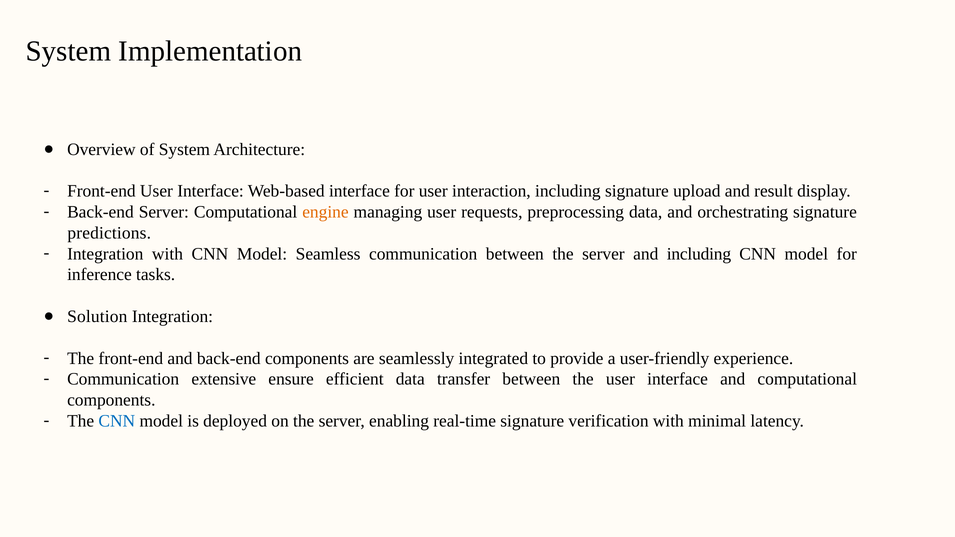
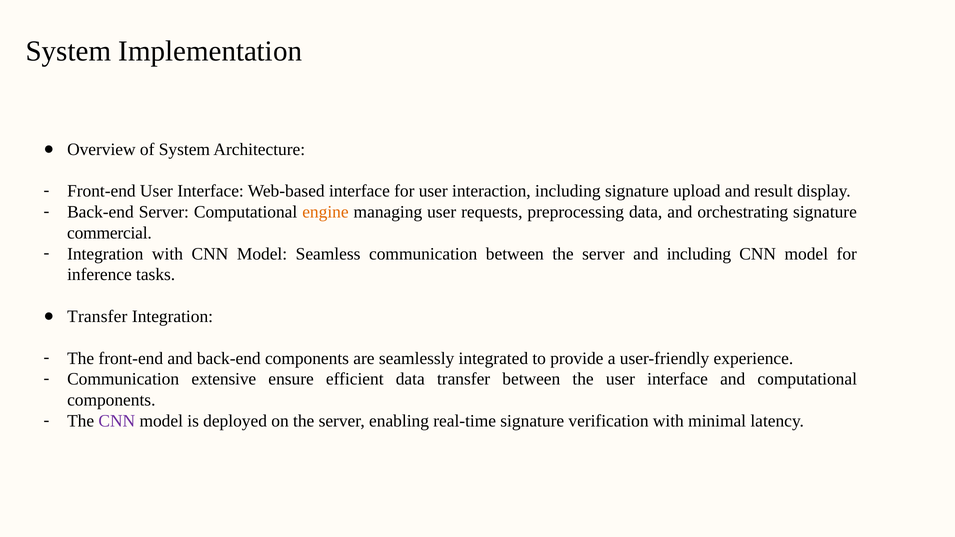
predictions: predictions -> commercial (109, 233)
Solution: Solution -> Transfer (97, 317)
CNN colour: blue -> purple (117, 421)
